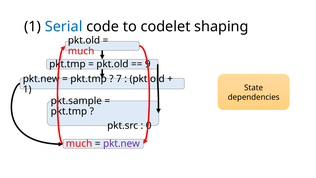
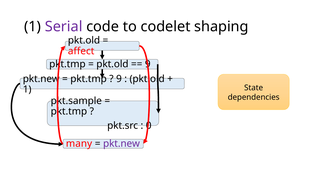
Serial colour: blue -> purple (64, 27)
much: much -> affect (81, 51)
7: 7 -> 9 (119, 79)
much: much -> many (79, 143)
